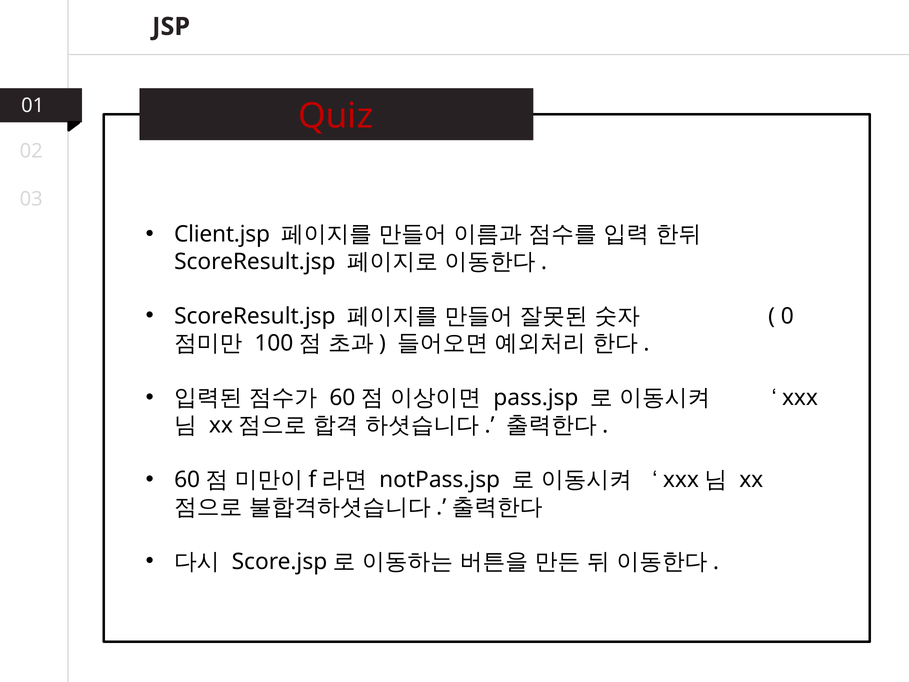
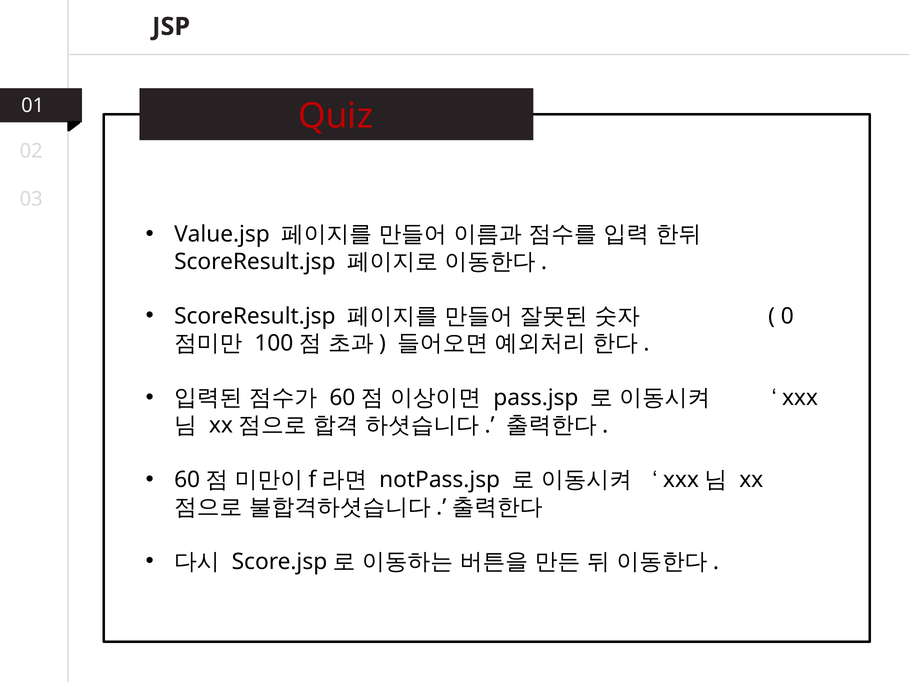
Client.jsp: Client.jsp -> Value.jsp (222, 234)
